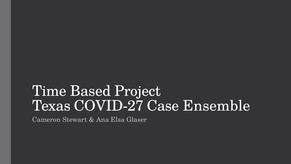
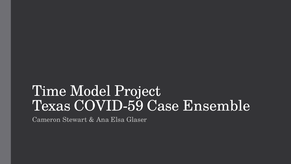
Based: Based -> Model (90, 91)
COVID-27: COVID-27 -> COVID-59 (109, 106)
